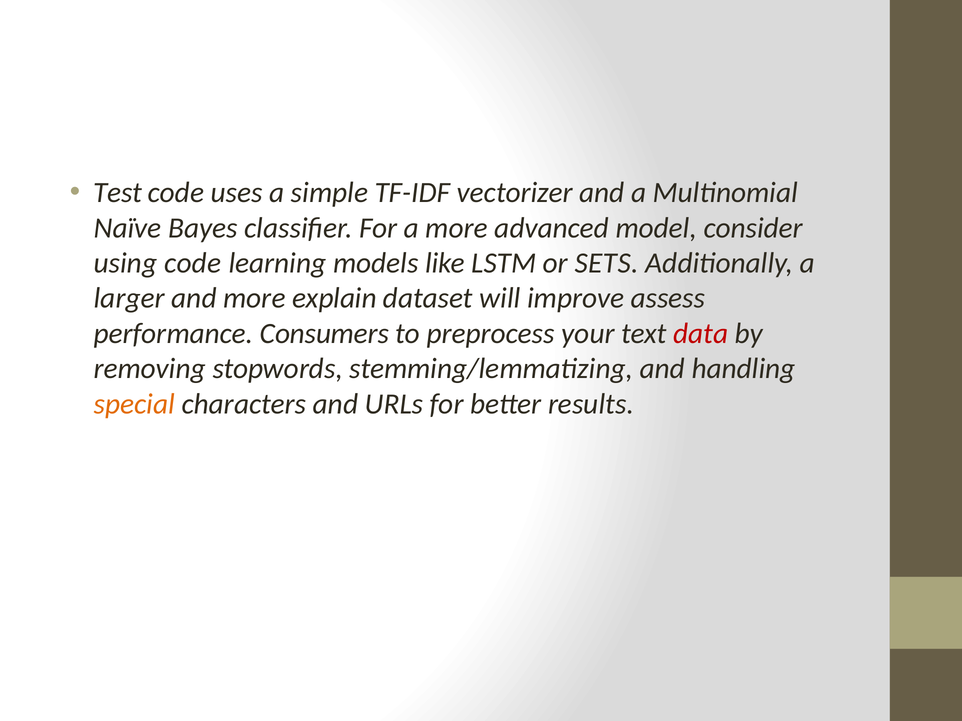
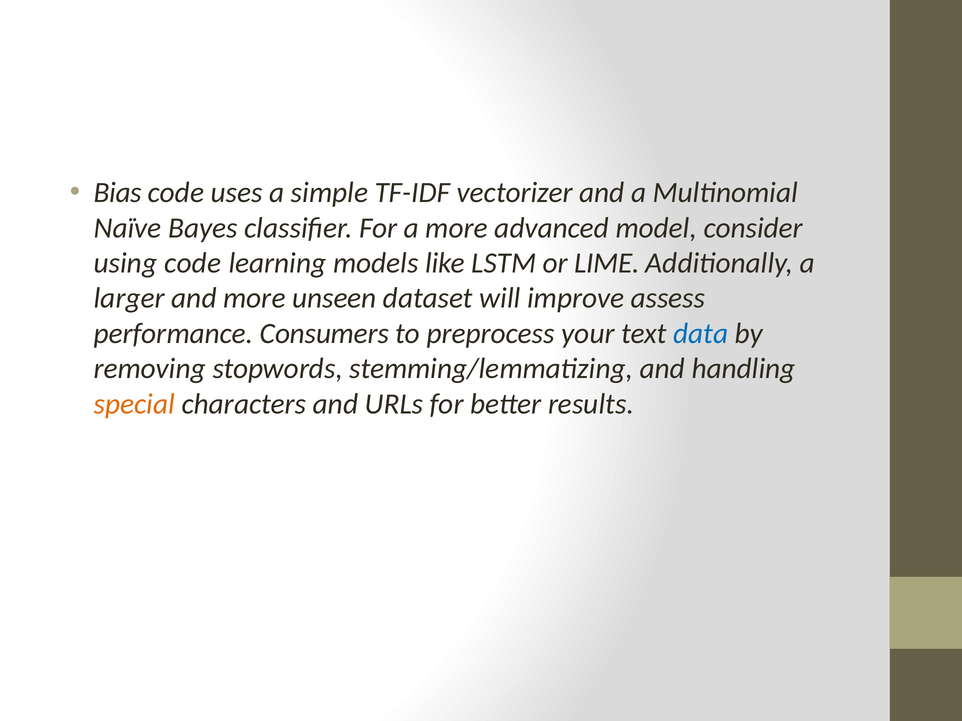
Test: Test -> Bias (118, 193)
SETS: SETS -> LIME (607, 263)
explain: explain -> unseen (334, 298)
data colour: red -> blue (701, 334)
